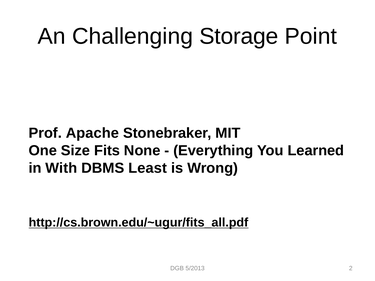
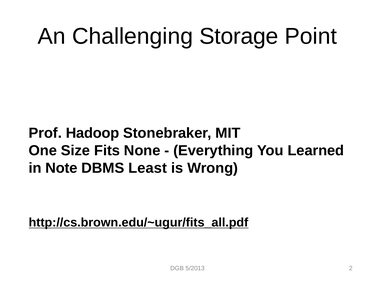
Apache: Apache -> Hadoop (93, 133)
With: With -> Note (61, 168)
